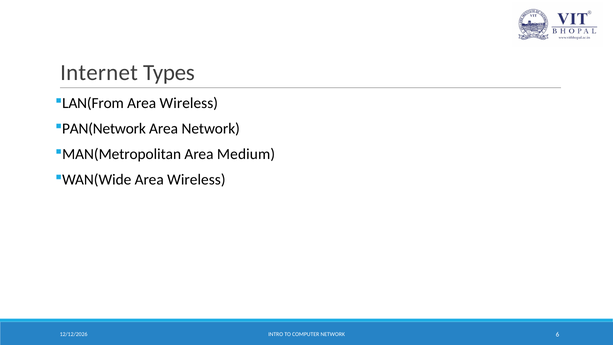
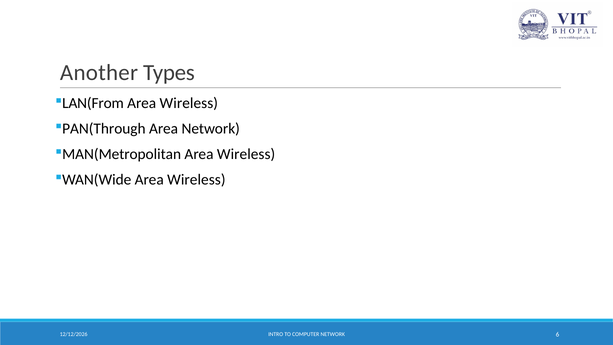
Internet: Internet -> Another (99, 73)
PAN(Network: PAN(Network -> PAN(Through (104, 129)
MAN(Metropolitan Area Medium: Medium -> Wireless (246, 154)
